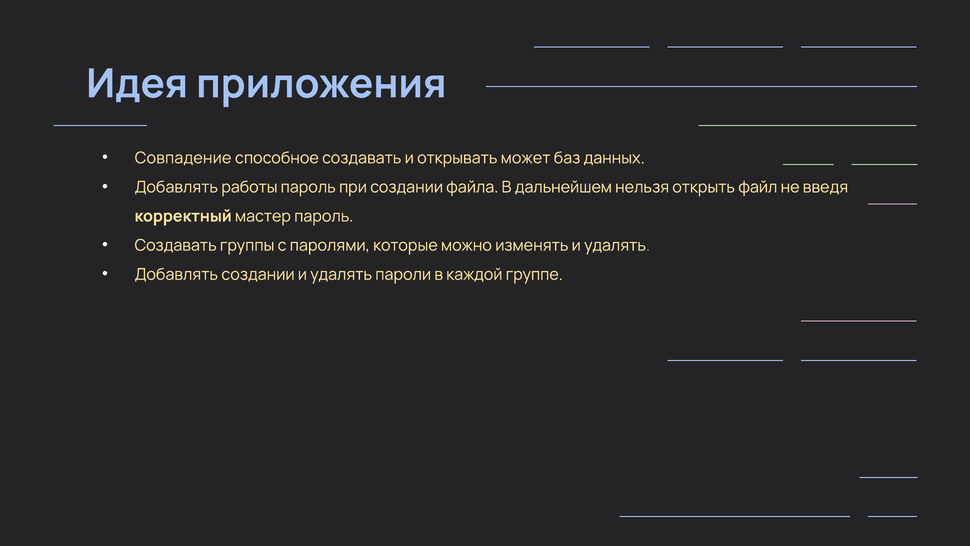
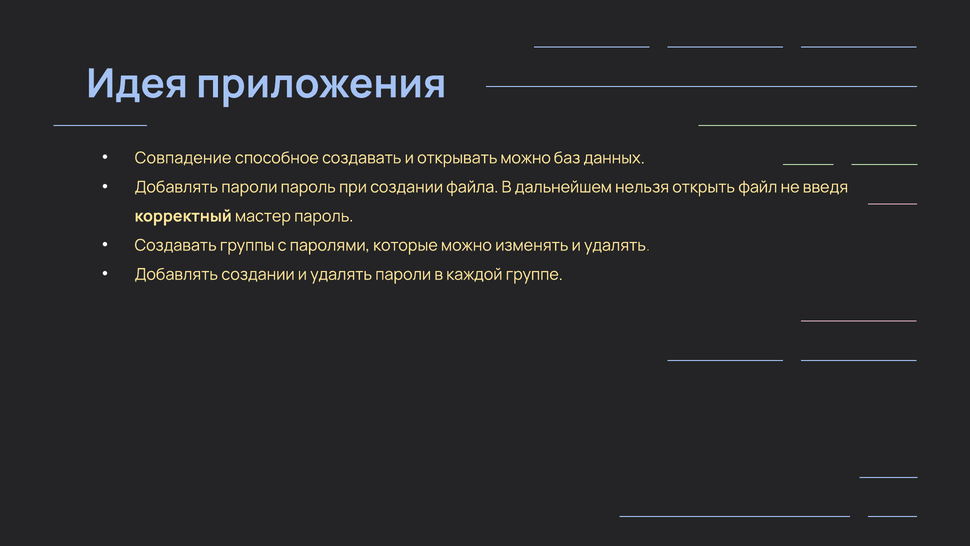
открывать может: может -> можно (526, 158)
Добавлять работы: работы -> пароли (249, 187)
